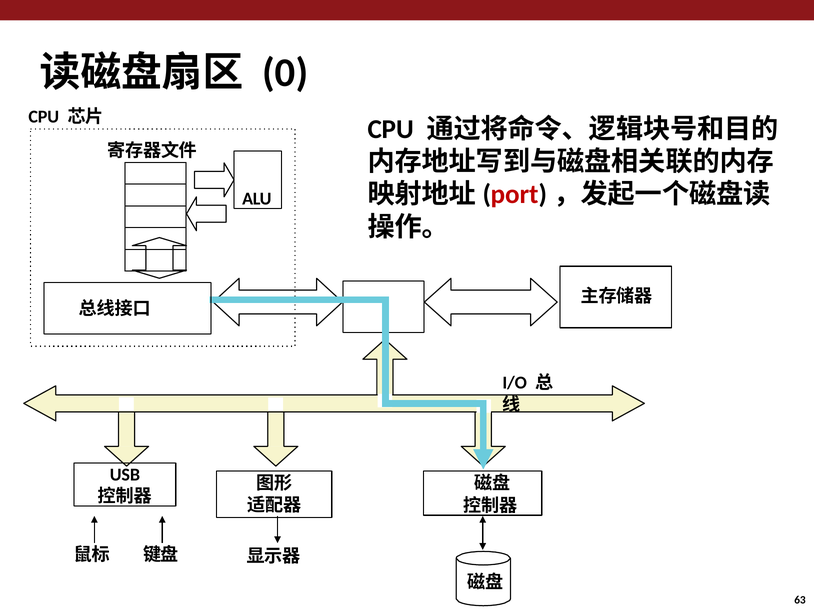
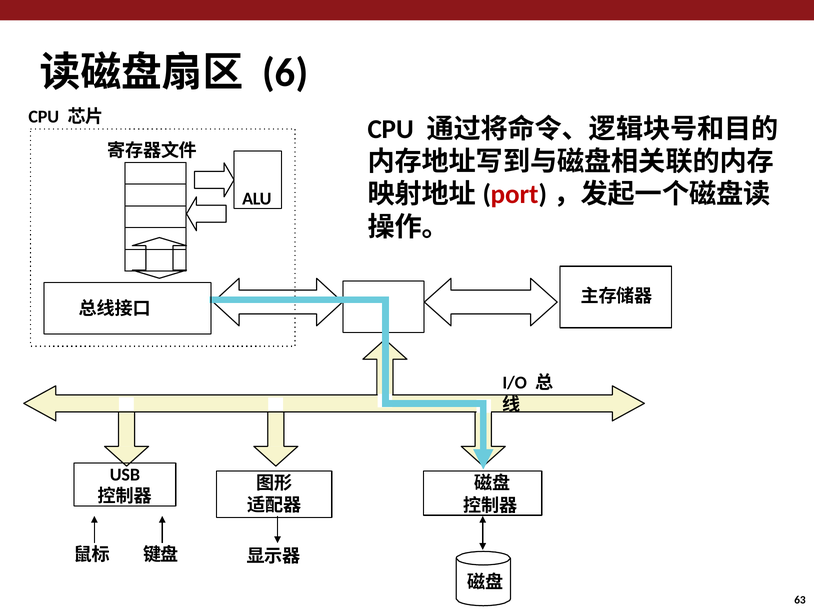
0: 0 -> 6 (285, 73)
